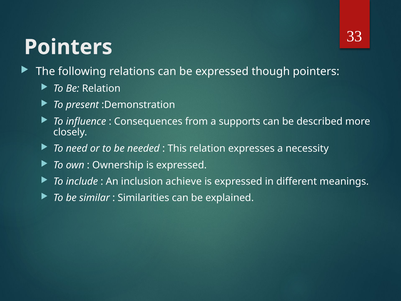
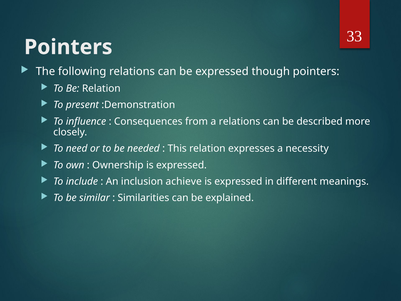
a supports: supports -> relations (239, 121)
